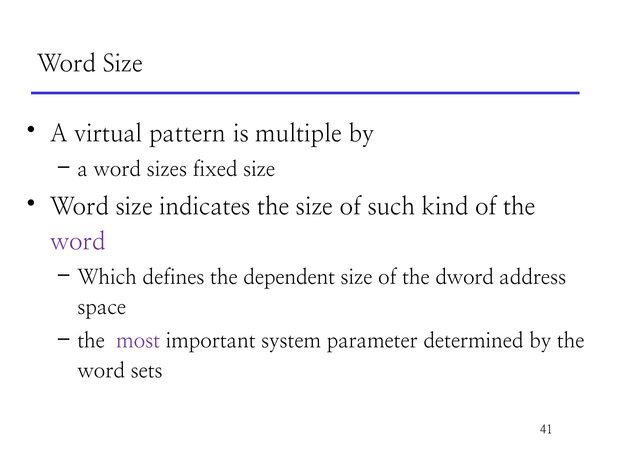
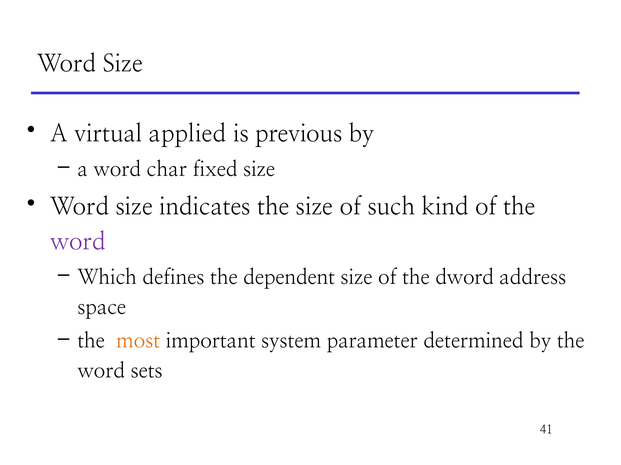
pattern: pattern -> applied (188, 134)
multiple: multiple -> previous (299, 134)
sizes: sizes -> char (167, 170)
most colour: purple -> orange (138, 342)
